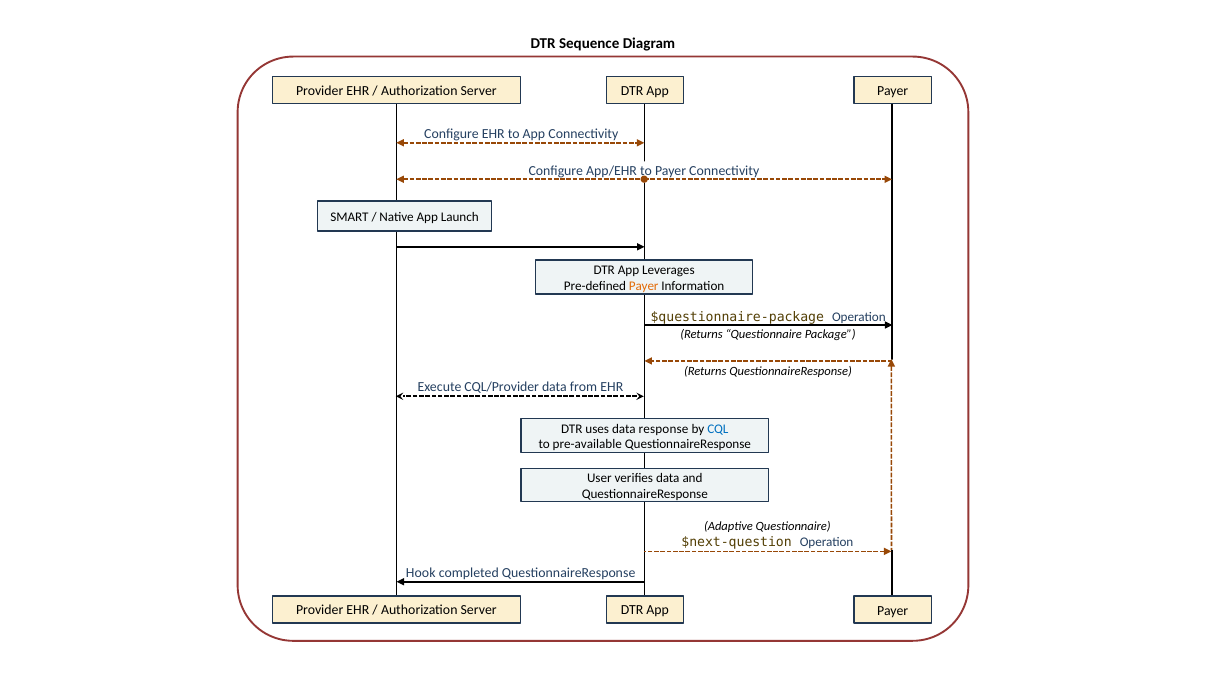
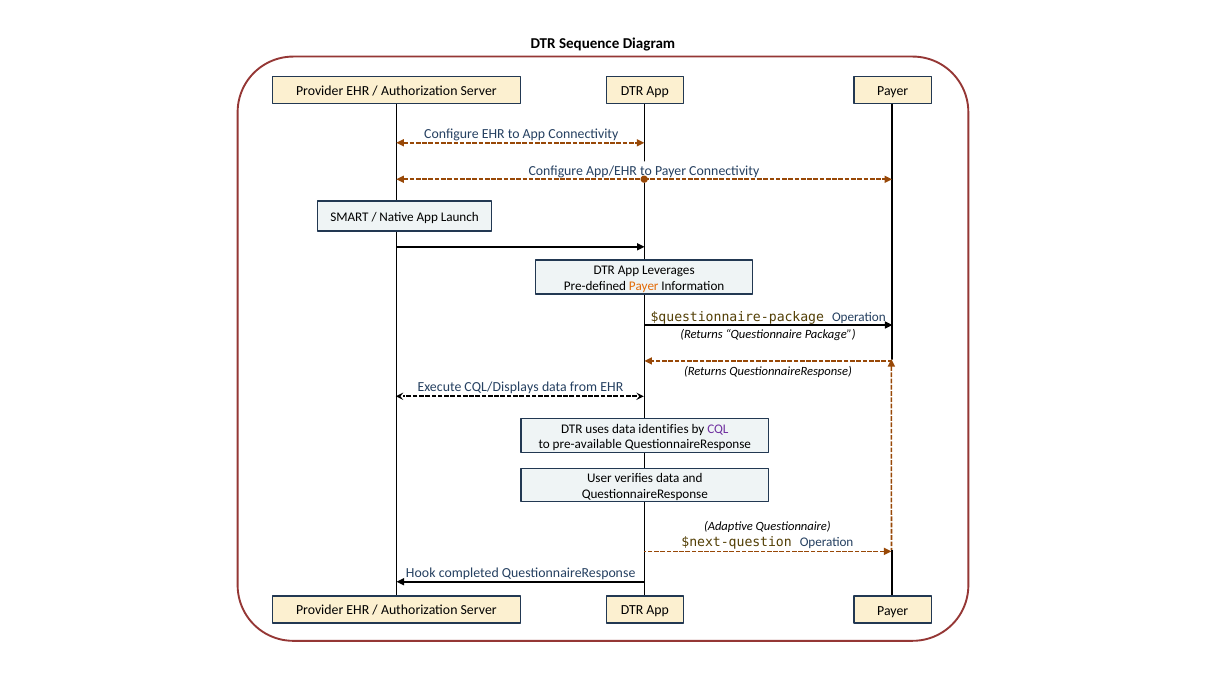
CQL/Provider: CQL/Provider -> CQL/Displays (502, 387)
response: response -> identifies (664, 429)
CQL colour: blue -> purple (718, 429)
